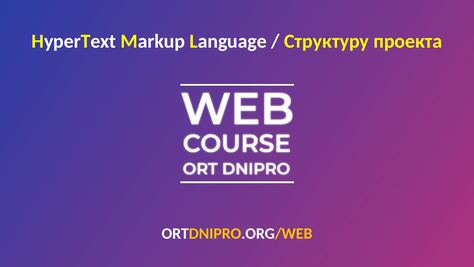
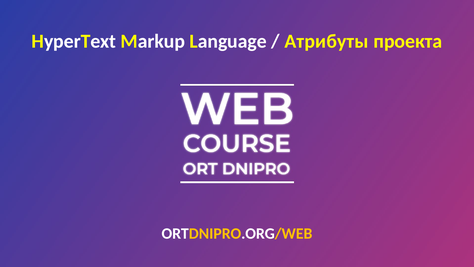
Структуру: Структуру -> Атрибуты (326, 41)
